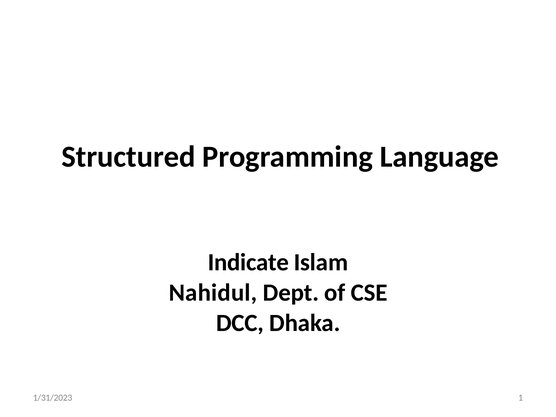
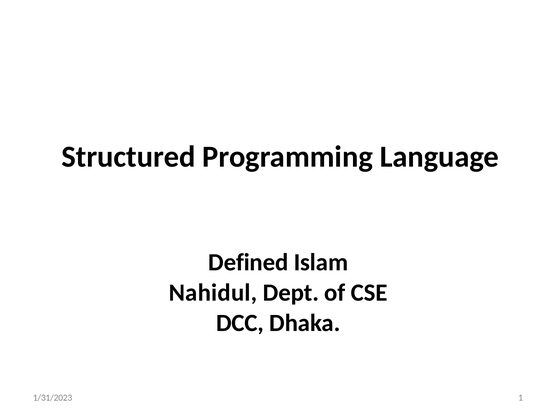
Indicate: Indicate -> Defined (248, 262)
